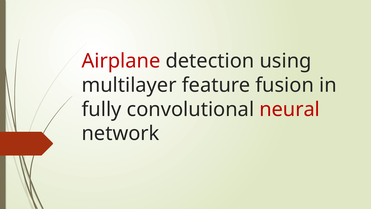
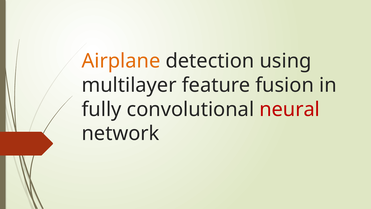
Airplane colour: red -> orange (121, 61)
